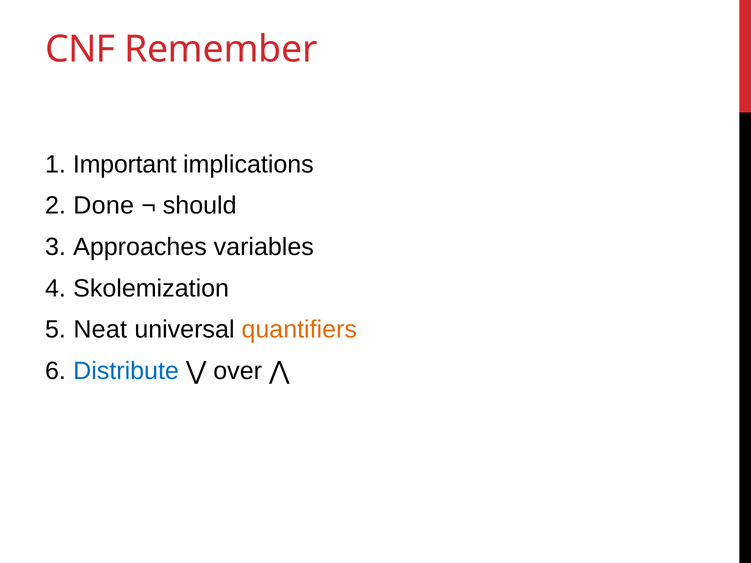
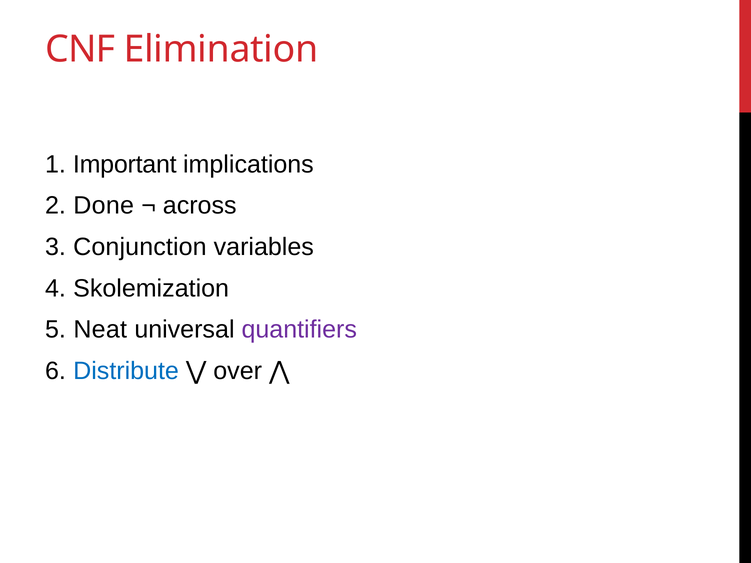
Remember: Remember -> Elimination (221, 49)
should: should -> across (200, 206)
Approaches: Approaches -> Conjunction (140, 247)
quantifiers colour: orange -> purple (299, 330)
